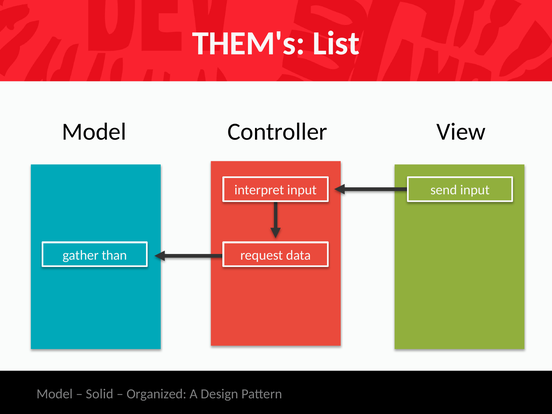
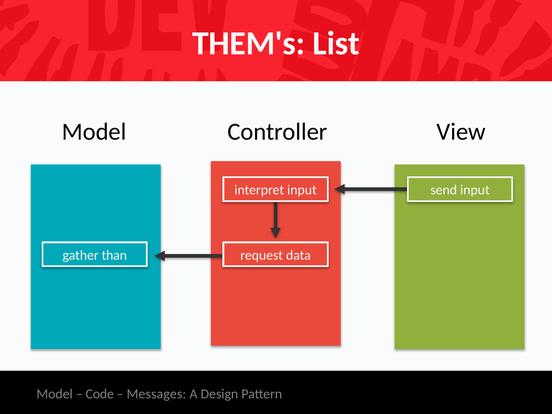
Solid: Solid -> Code (100, 394)
Organized: Organized -> Messages (156, 394)
